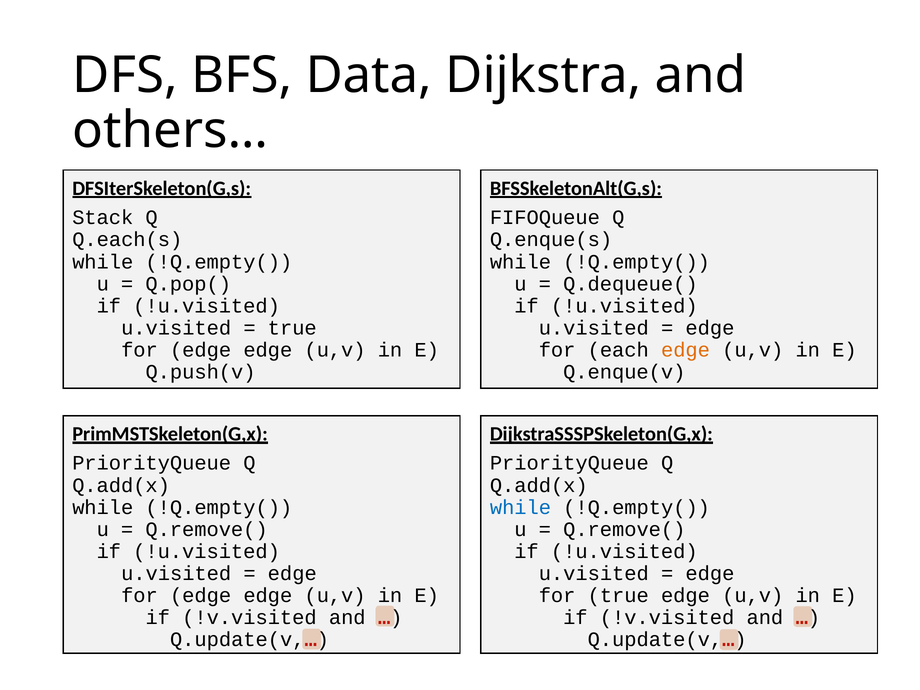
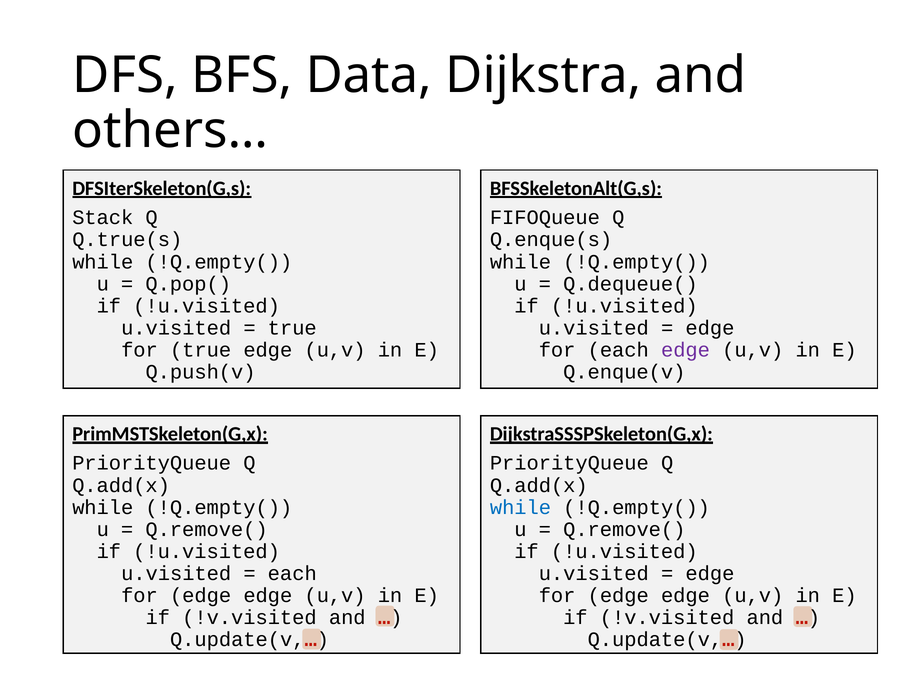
Q.each(s: Q.each(s -> Q.true(s (127, 240)
edge: edge -> true (201, 350)
edge colour: orange -> purple (685, 350)
edge: edge -> each (292, 574)
true: true -> edge (618, 596)
